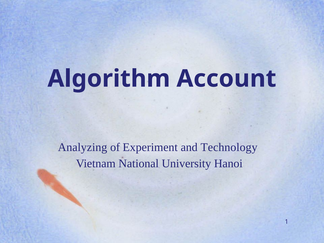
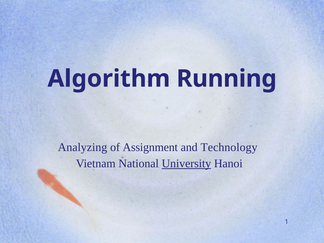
Account: Account -> Running (227, 79)
Experiment: Experiment -> Assignment (150, 147)
University underline: none -> present (186, 164)
